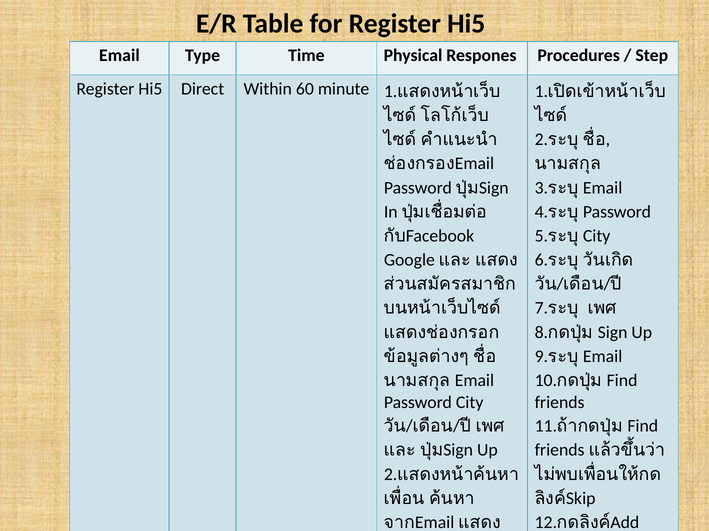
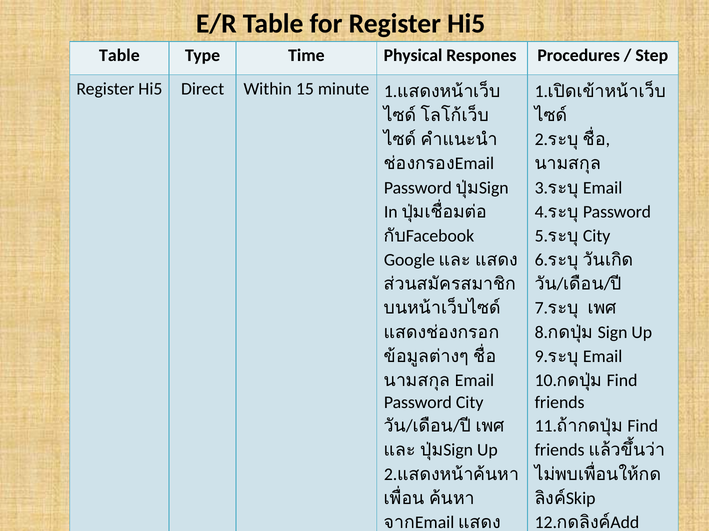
Email: Email -> Table (119, 56)
Within 60: 60 -> 15 (305, 89)
